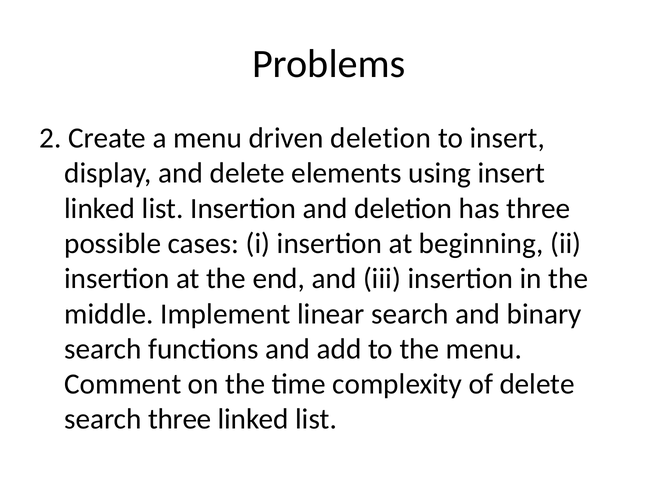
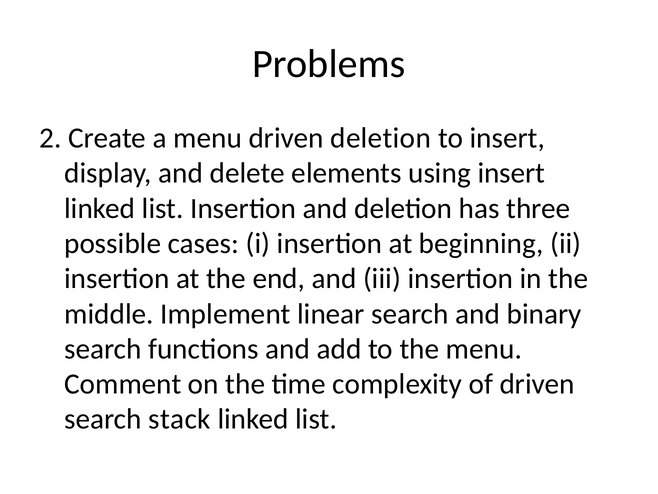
of delete: delete -> driven (537, 384)
search three: three -> stack (179, 419)
